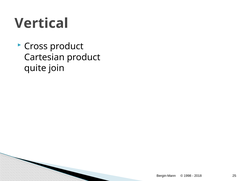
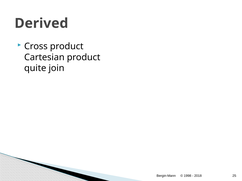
Vertical: Vertical -> Derived (41, 23)
